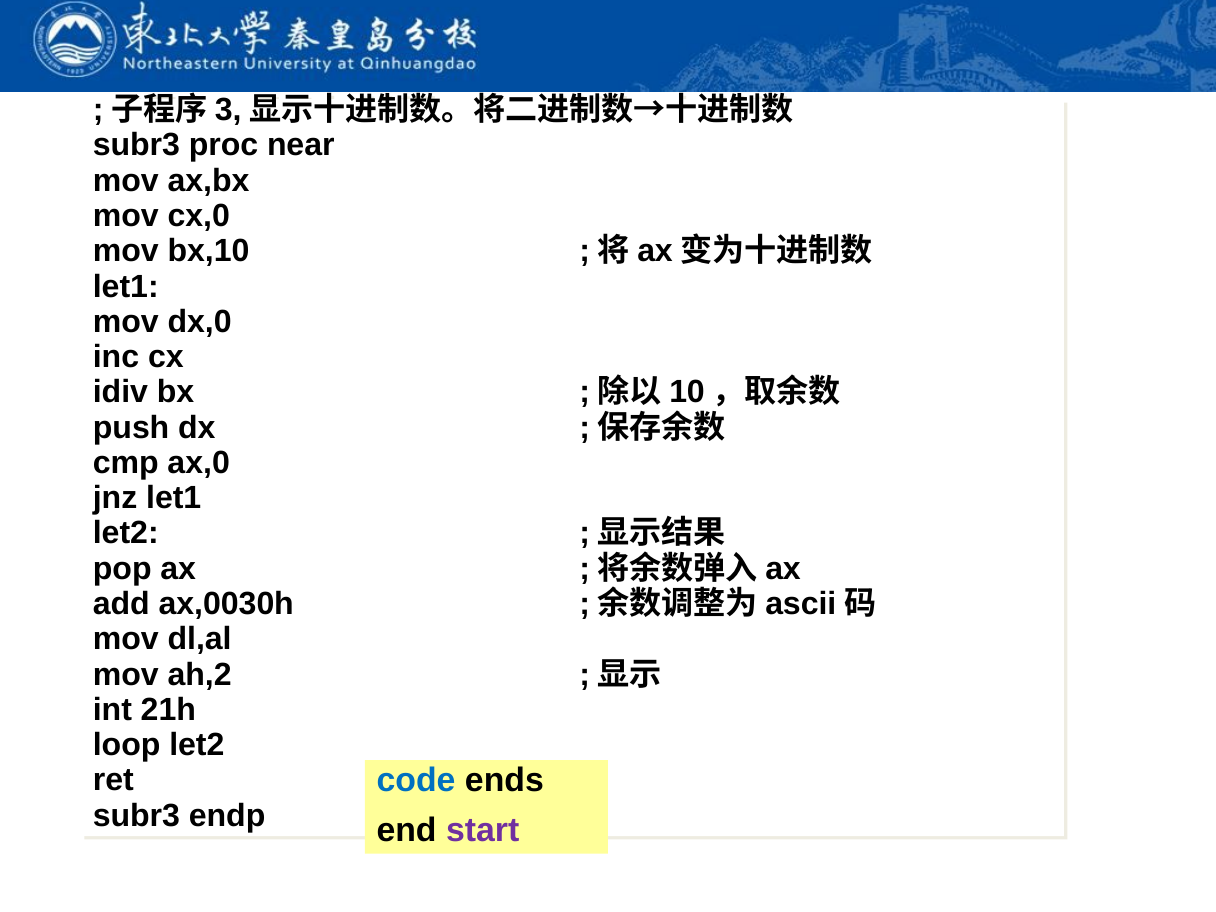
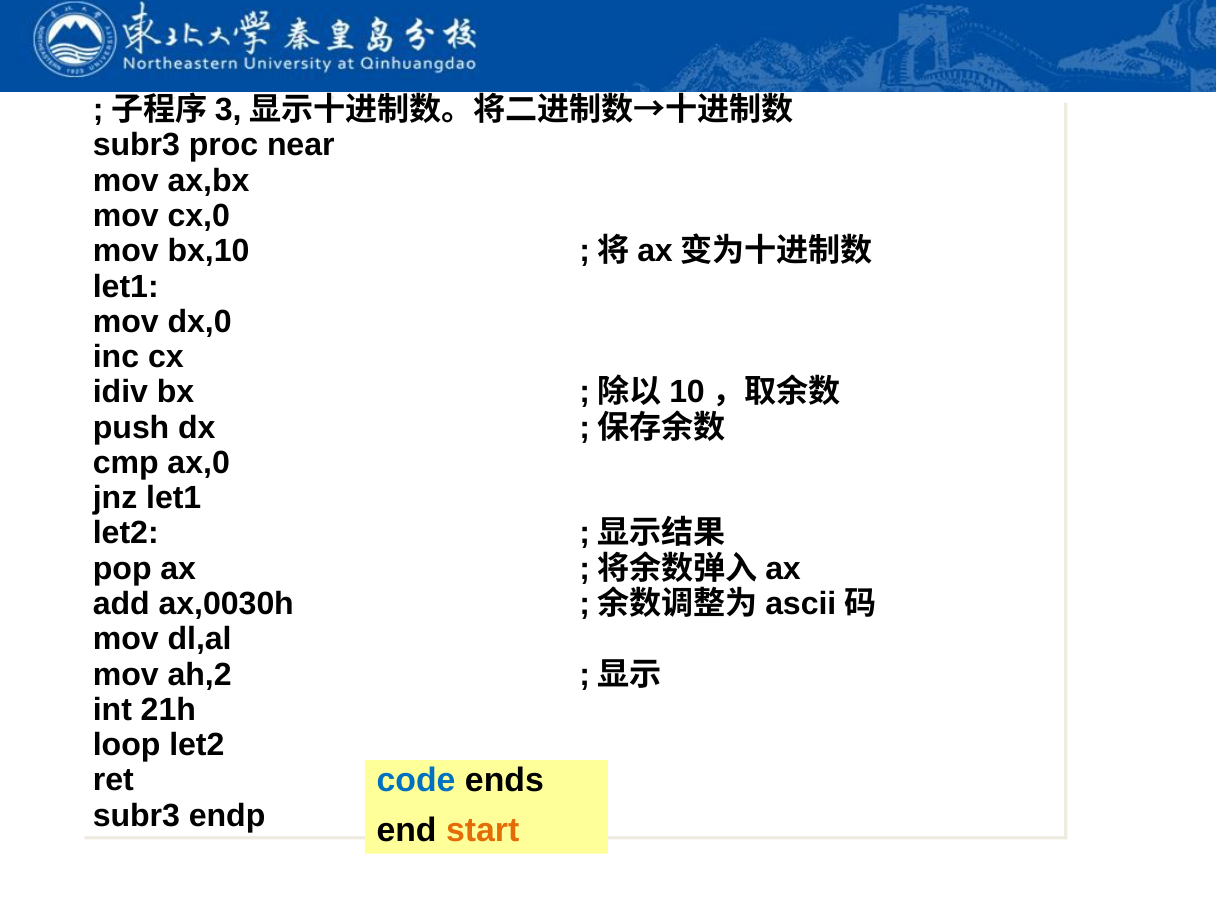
start colour: purple -> orange (483, 830)
